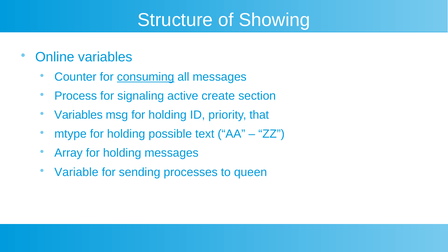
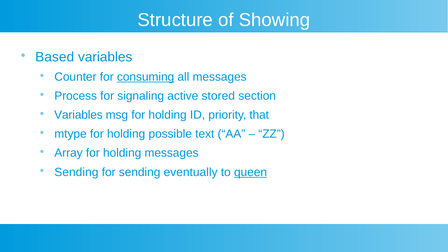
Online: Online -> Based (55, 57)
create: create -> stored (218, 96)
Variable: Variable -> Sending (76, 172)
processes: processes -> eventually (191, 172)
queen underline: none -> present (251, 172)
